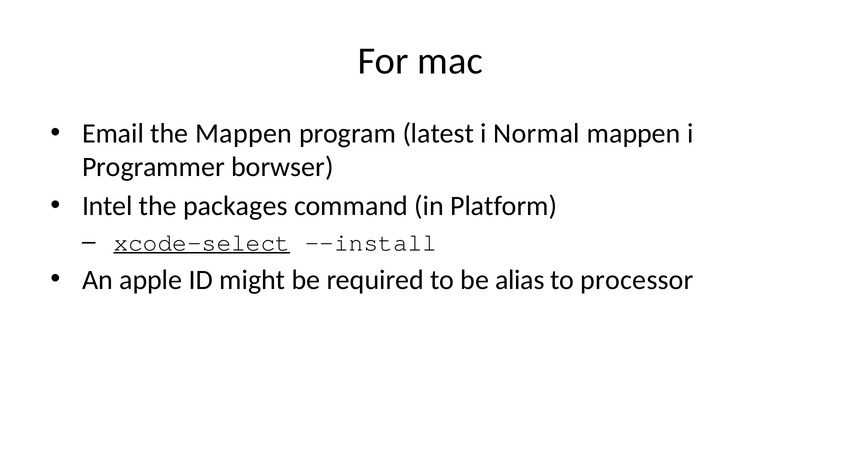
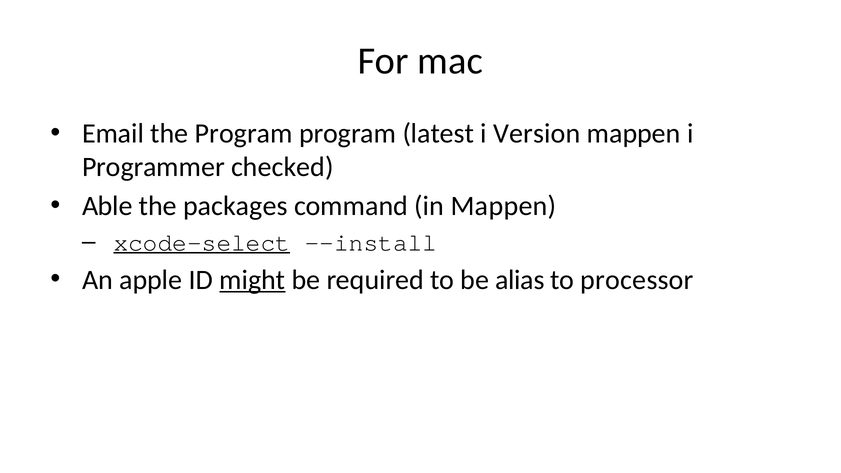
the Mappen: Mappen -> Program (244, 133)
Normal: Normal -> Version (537, 133)
borwser: borwser -> checked (282, 167)
Intel: Intel -> Able (107, 206)
in Platform: Platform -> Mappen (503, 206)
might underline: none -> present (252, 280)
